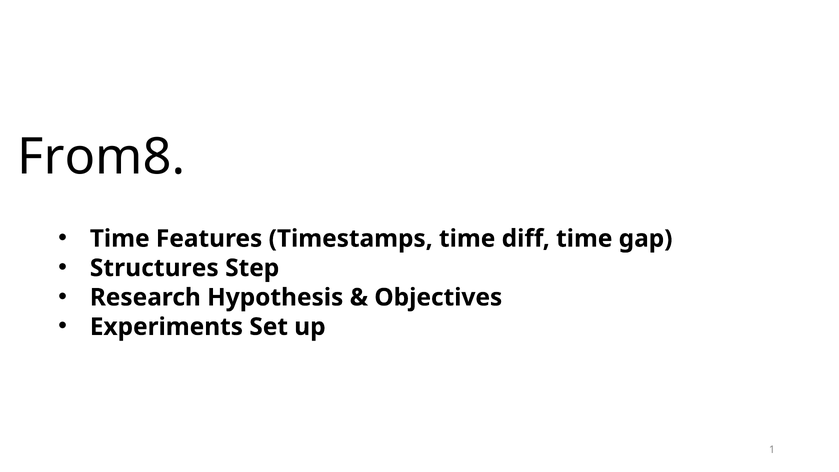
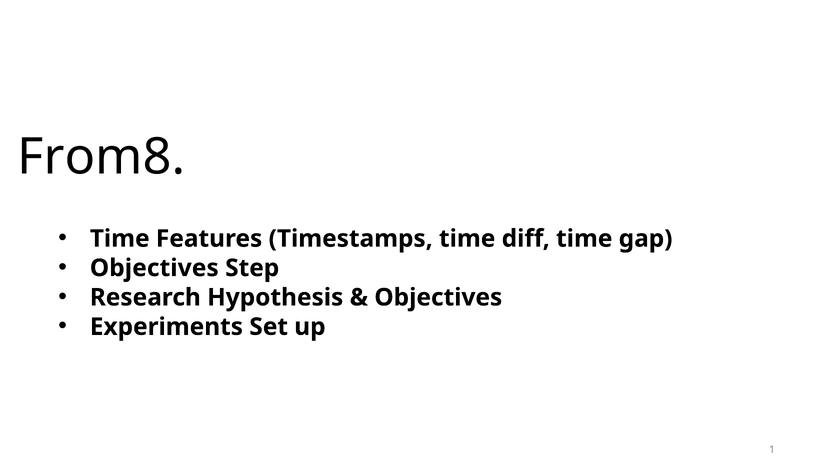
Structures: Structures -> Objectives (154, 268)
